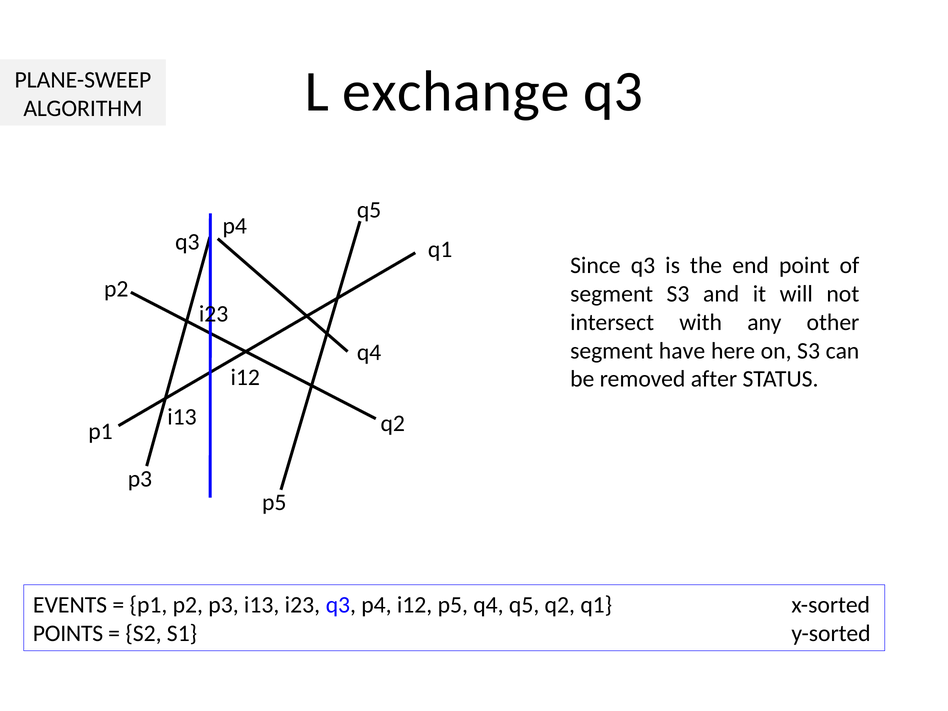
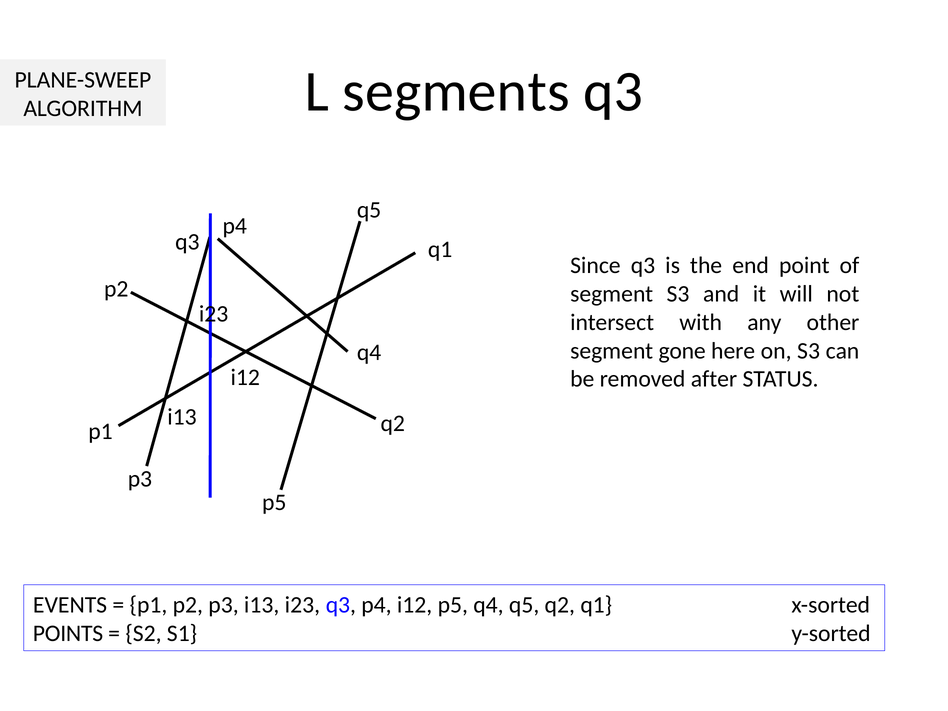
exchange: exchange -> segments (456, 92)
have: have -> gone (682, 351)
